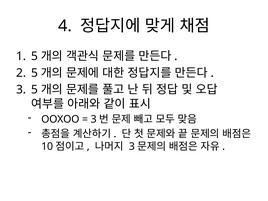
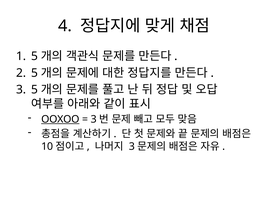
OOXOO underline: none -> present (60, 119)
